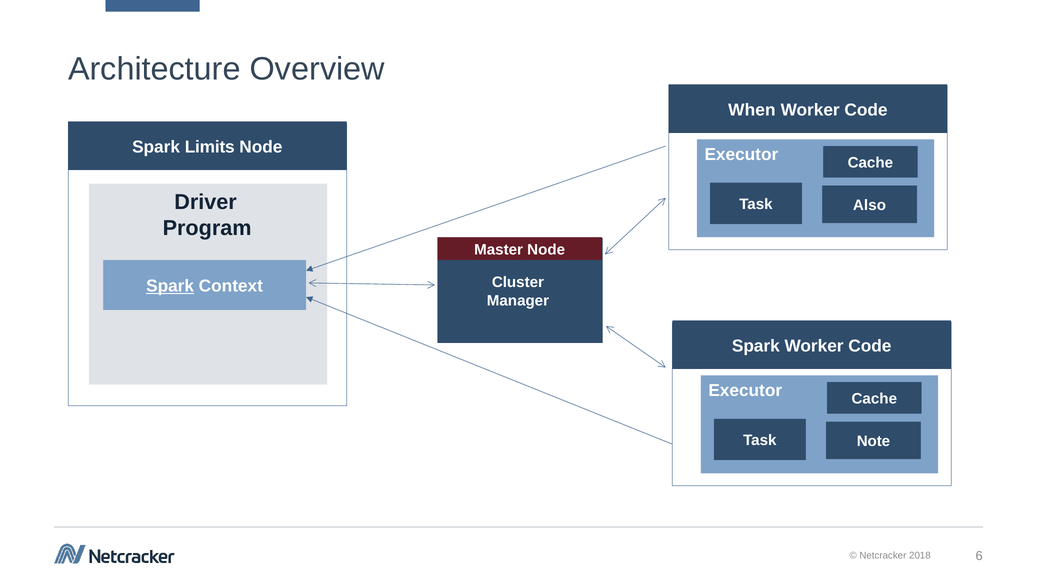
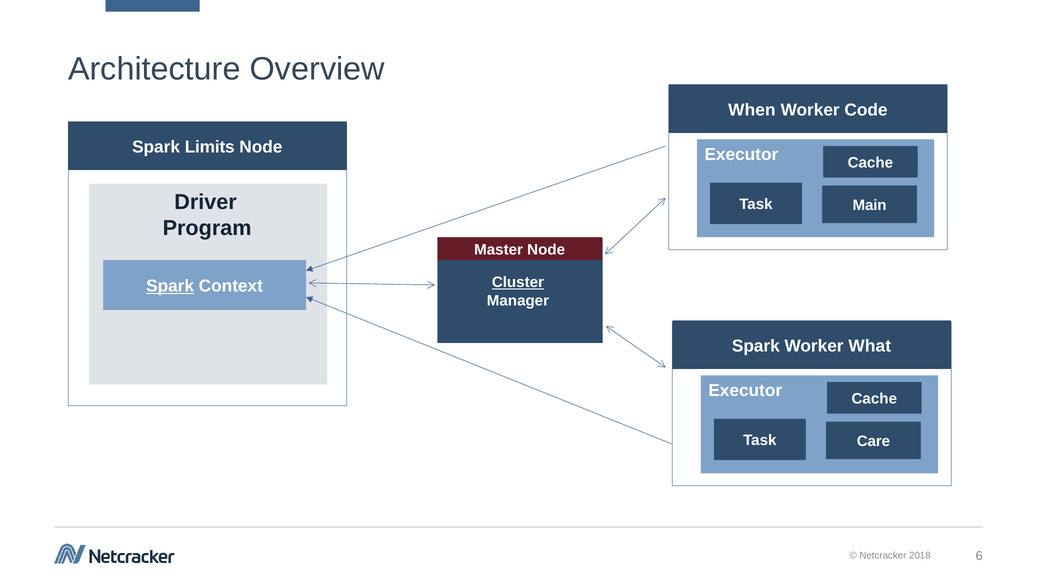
Also: Also -> Main (870, 205)
Cluster underline: none -> present (518, 283)
Spark Worker Code: Code -> What (870, 346)
Note: Note -> Care (873, 442)
